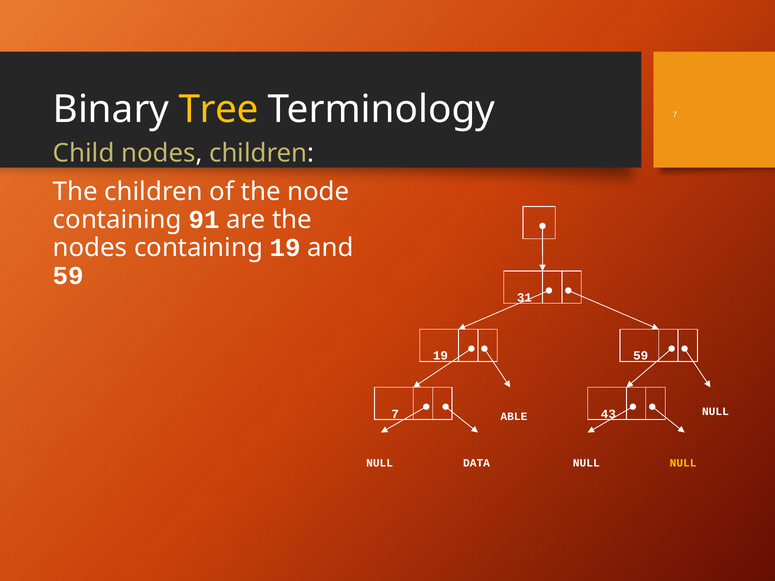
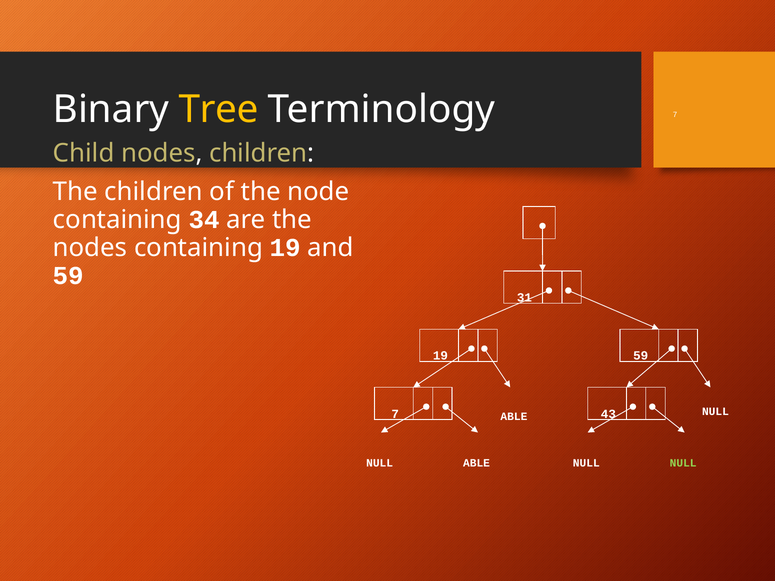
91: 91 -> 34 (204, 220)
NULL DATA: DATA -> ABLE (477, 463)
NULL colour: yellow -> light green (683, 463)
